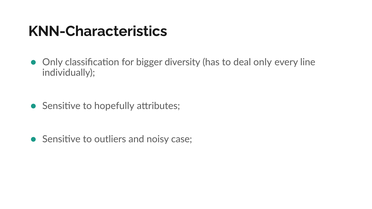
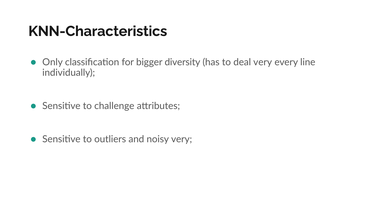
deal only: only -> very (263, 62)
hopefully: hopefully -> challenge (114, 106)
noisy case: case -> very (182, 139)
